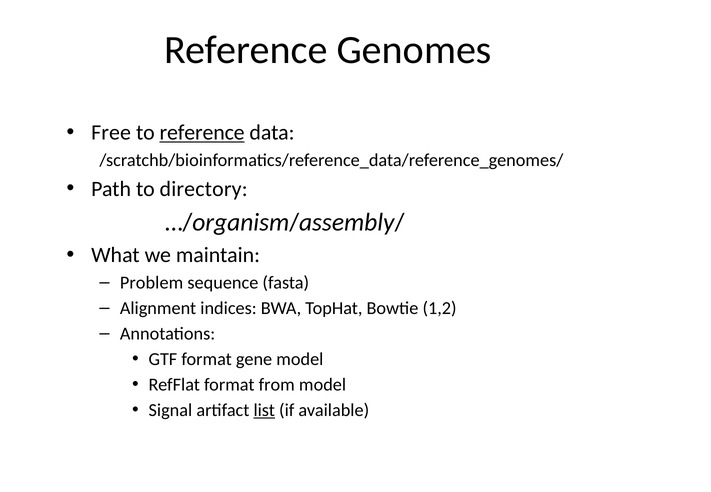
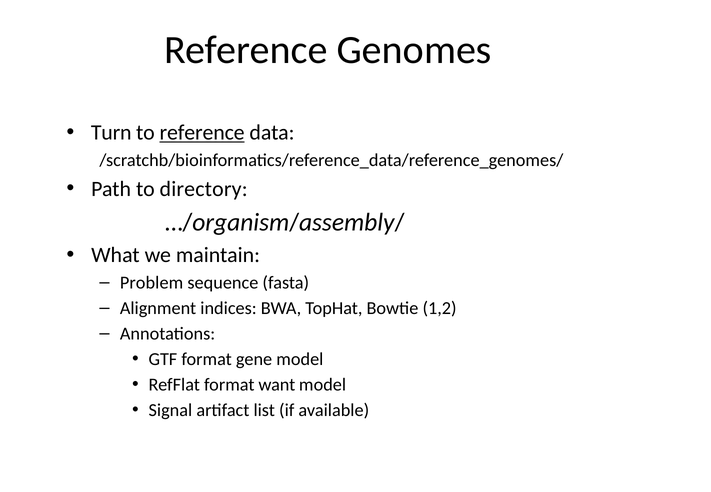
Free: Free -> Turn (111, 133)
from: from -> want (277, 385)
list underline: present -> none (264, 410)
